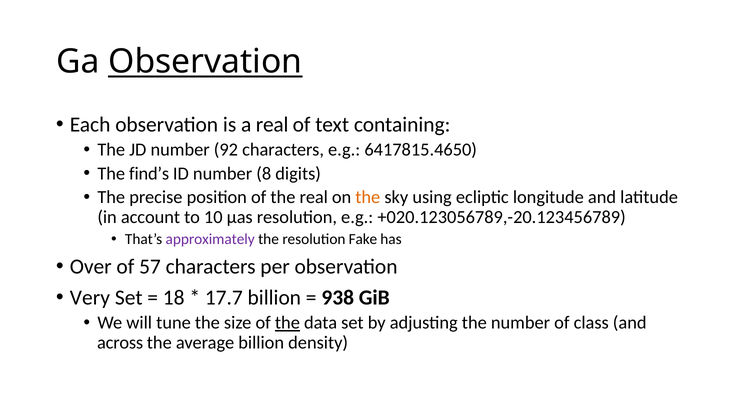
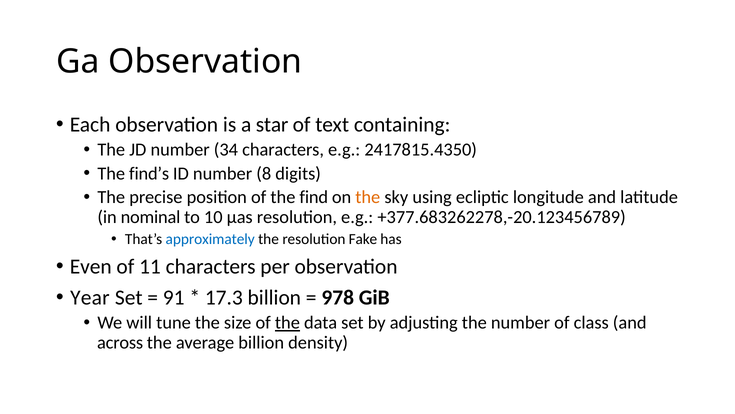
Observation underline: present -> none (205, 62)
a real: real -> star (272, 124)
92: 92 -> 34 (226, 150)
6417815.4650: 6417815.4650 -> 2417815.4350 (421, 150)
the real: real -> find (314, 197)
account: account -> nominal (151, 217)
+020.123056789,-20.123456789: +020.123056789,-20.123456789 -> +377.683262278,-20.123456789 (502, 217)
approximately colour: purple -> blue (210, 239)
Over: Over -> Even (91, 266)
57: 57 -> 11 (150, 266)
Very: Very -> Year (90, 297)
18: 18 -> 91 (174, 297)
17.7: 17.7 -> 17.3 (224, 297)
938: 938 -> 978 (338, 297)
